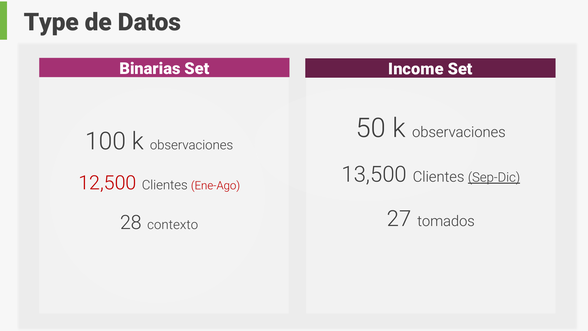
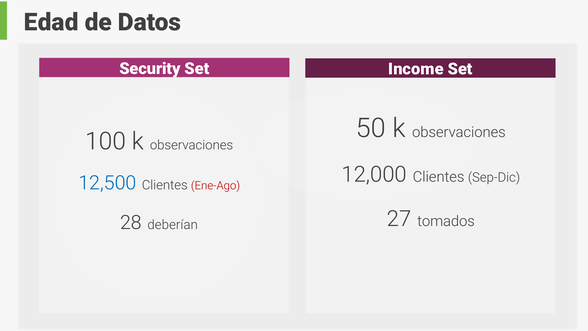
Type: Type -> Edad (51, 22)
Binarias: Binarias -> Security (150, 69)
13,500: 13,500 -> 12,000 (374, 175)
Sep-Dic underline: present -> none (494, 177)
12,500 colour: red -> blue (107, 183)
contexto: contexto -> deberían (173, 225)
